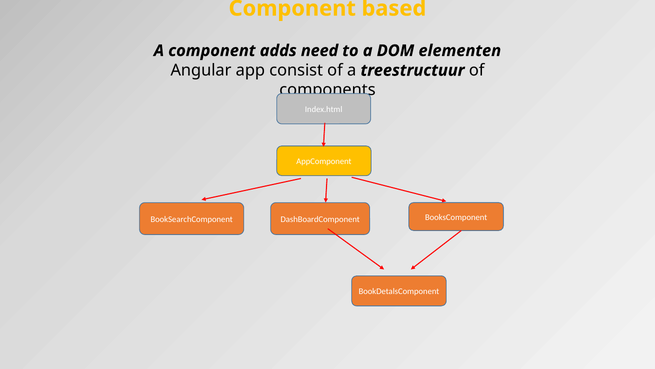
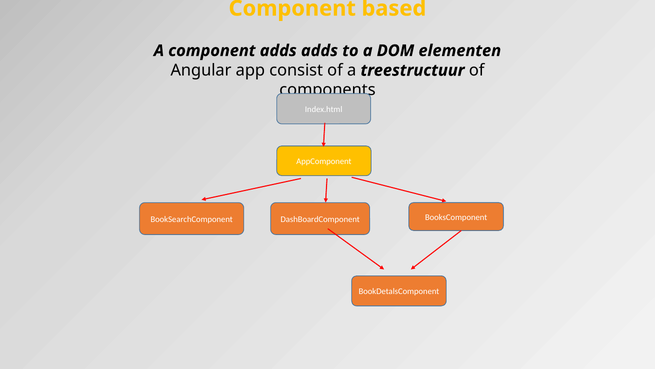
adds need: need -> adds (319, 51)
